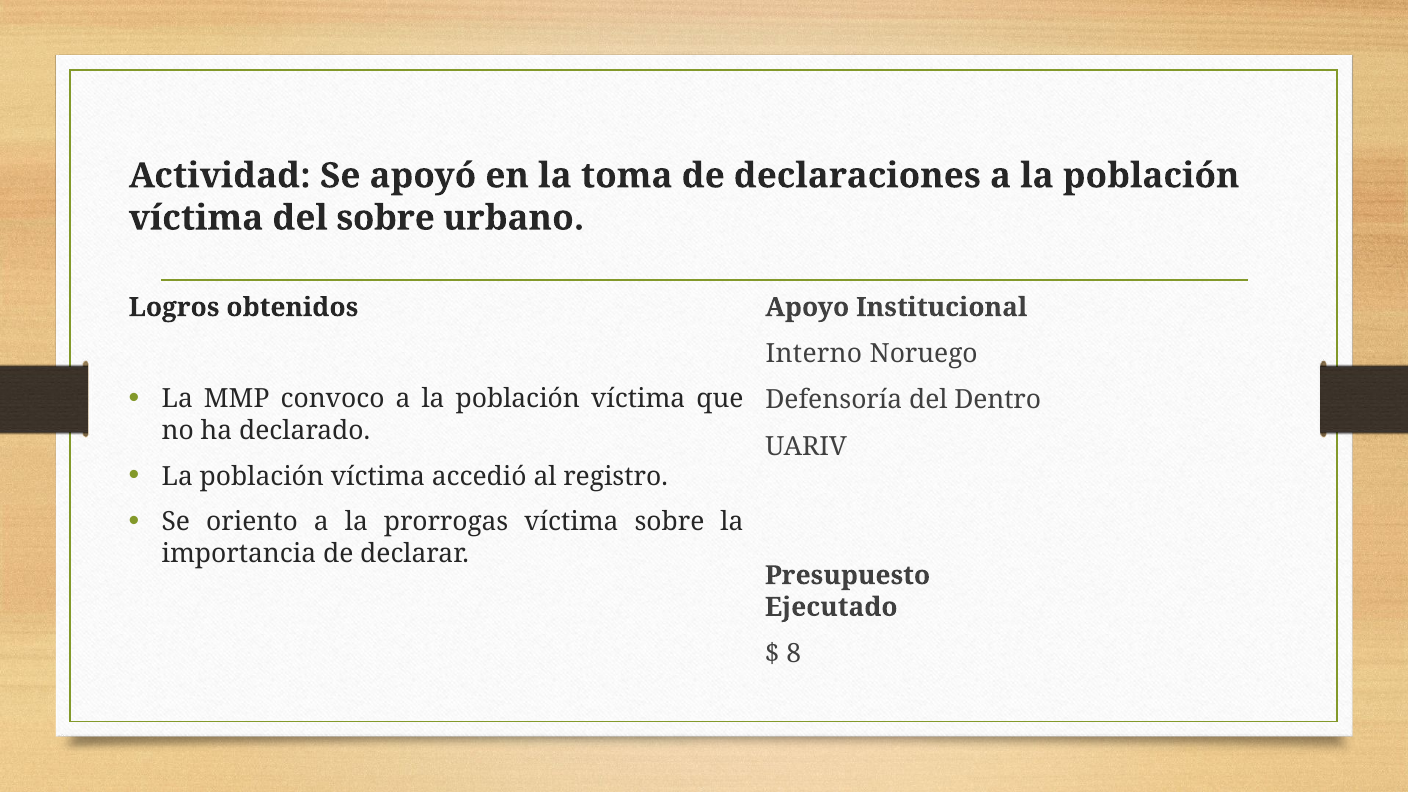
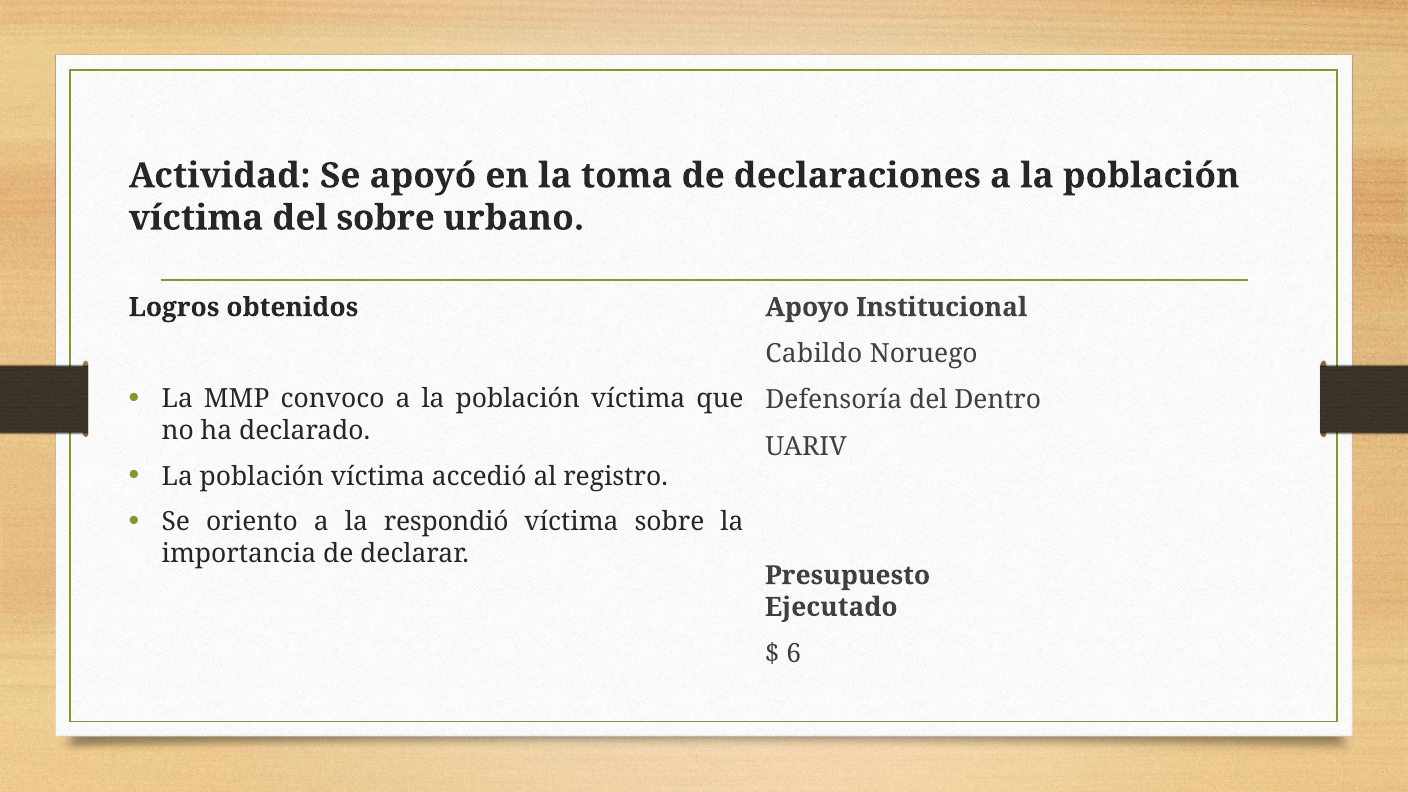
Interno: Interno -> Cabildo (814, 354)
prorrogas: prorrogas -> respondió (446, 522)
8: 8 -> 6 (794, 653)
